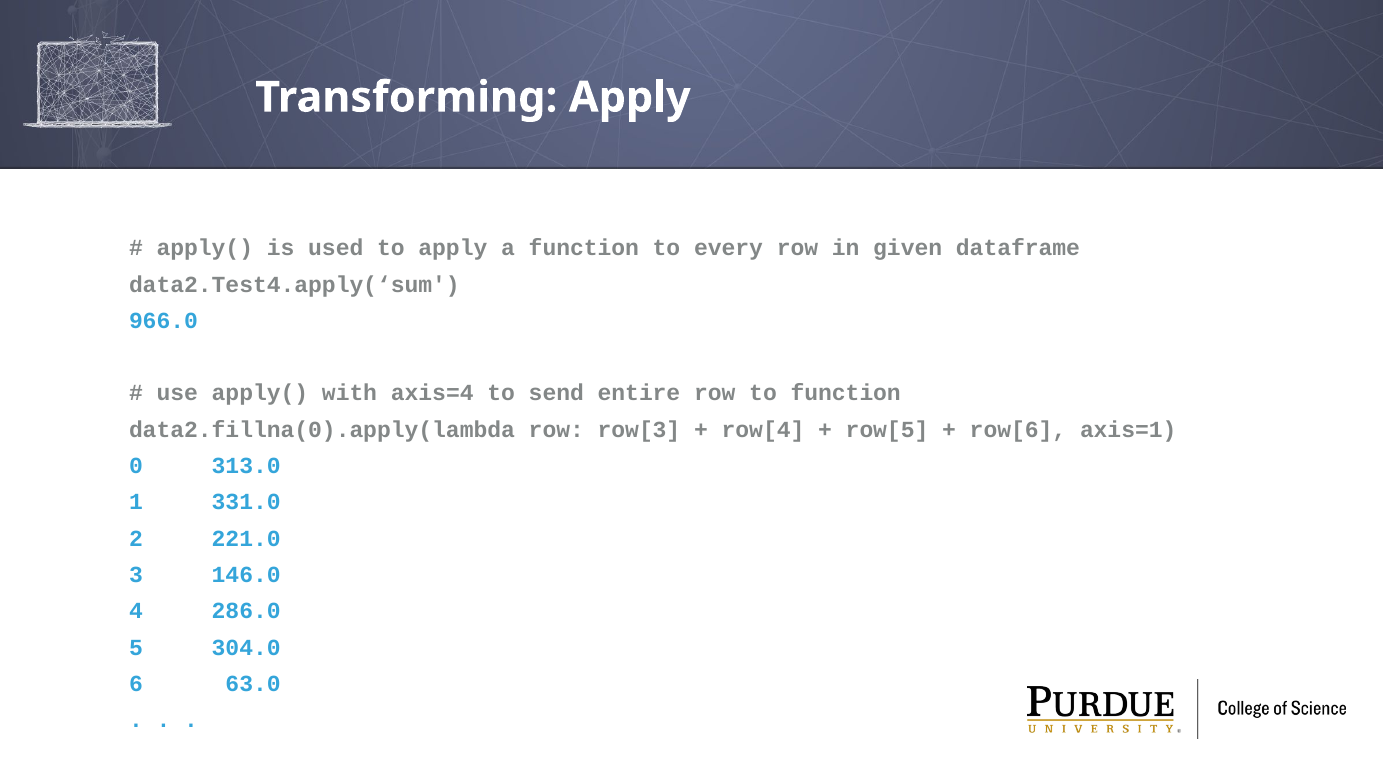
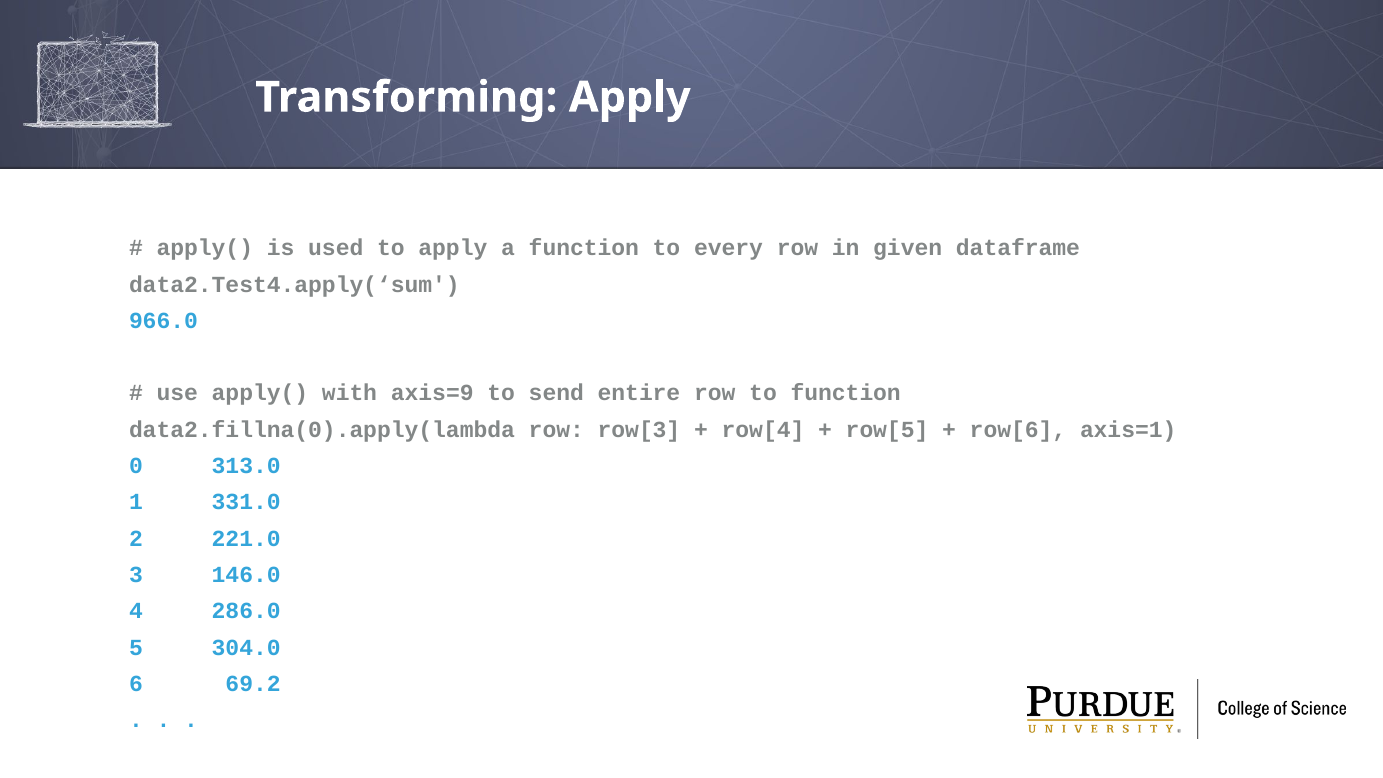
axis=4: axis=4 -> axis=9 (432, 393)
63.0: 63.0 -> 69.2 (253, 684)
